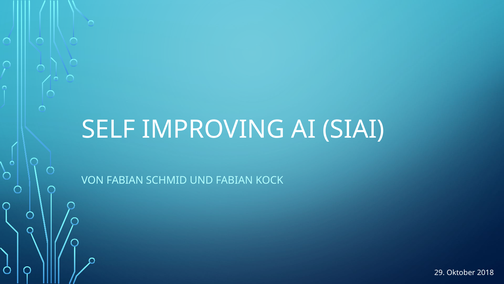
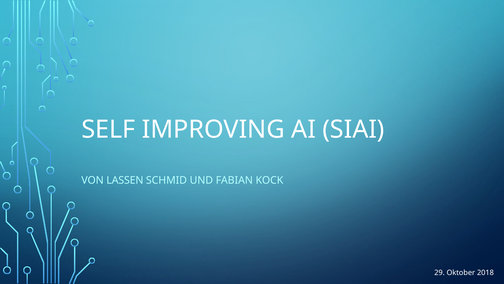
VON FABIAN: FABIAN -> LASSEN (125, 180)
